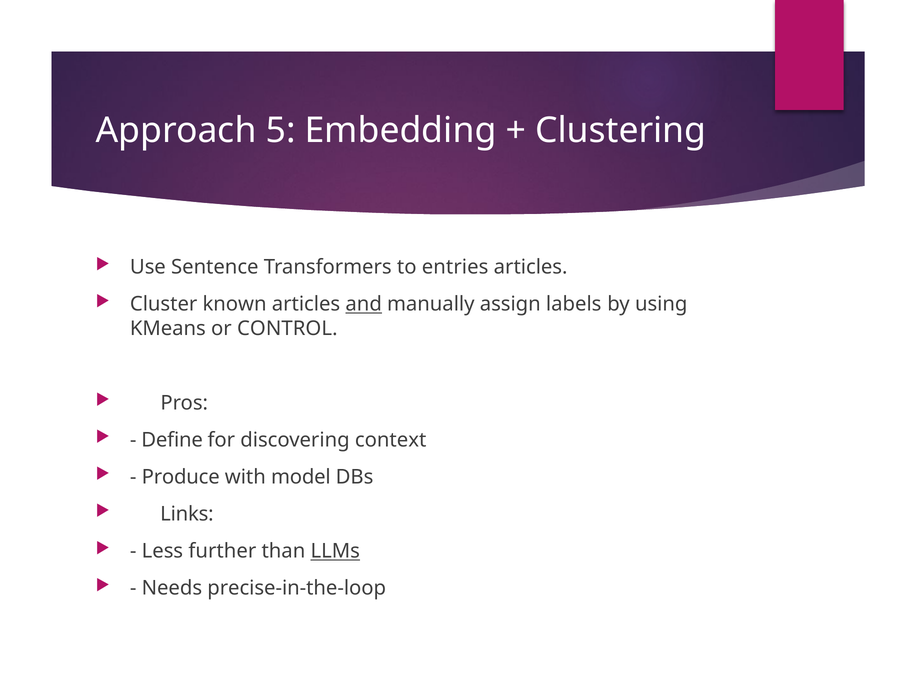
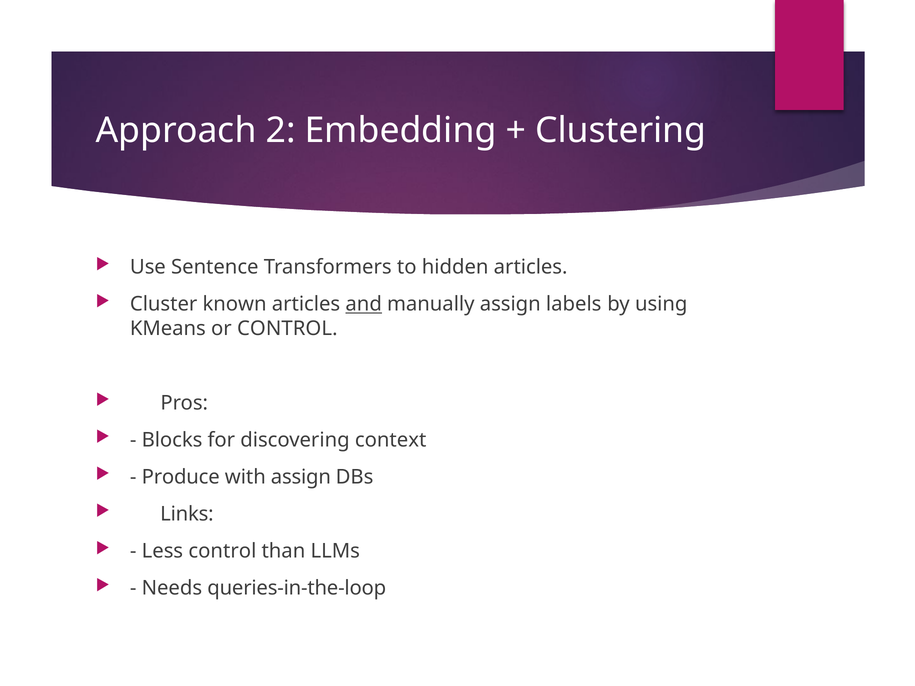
5: 5 -> 2 (281, 131)
entries: entries -> hidden (455, 267)
Define: Define -> Blocks (172, 440)
with model: model -> assign (301, 477)
Less further: further -> control (222, 551)
LLMs underline: present -> none (335, 551)
precise-in-the-loop: precise-in-the-loop -> queries-in-the-loop (297, 588)
